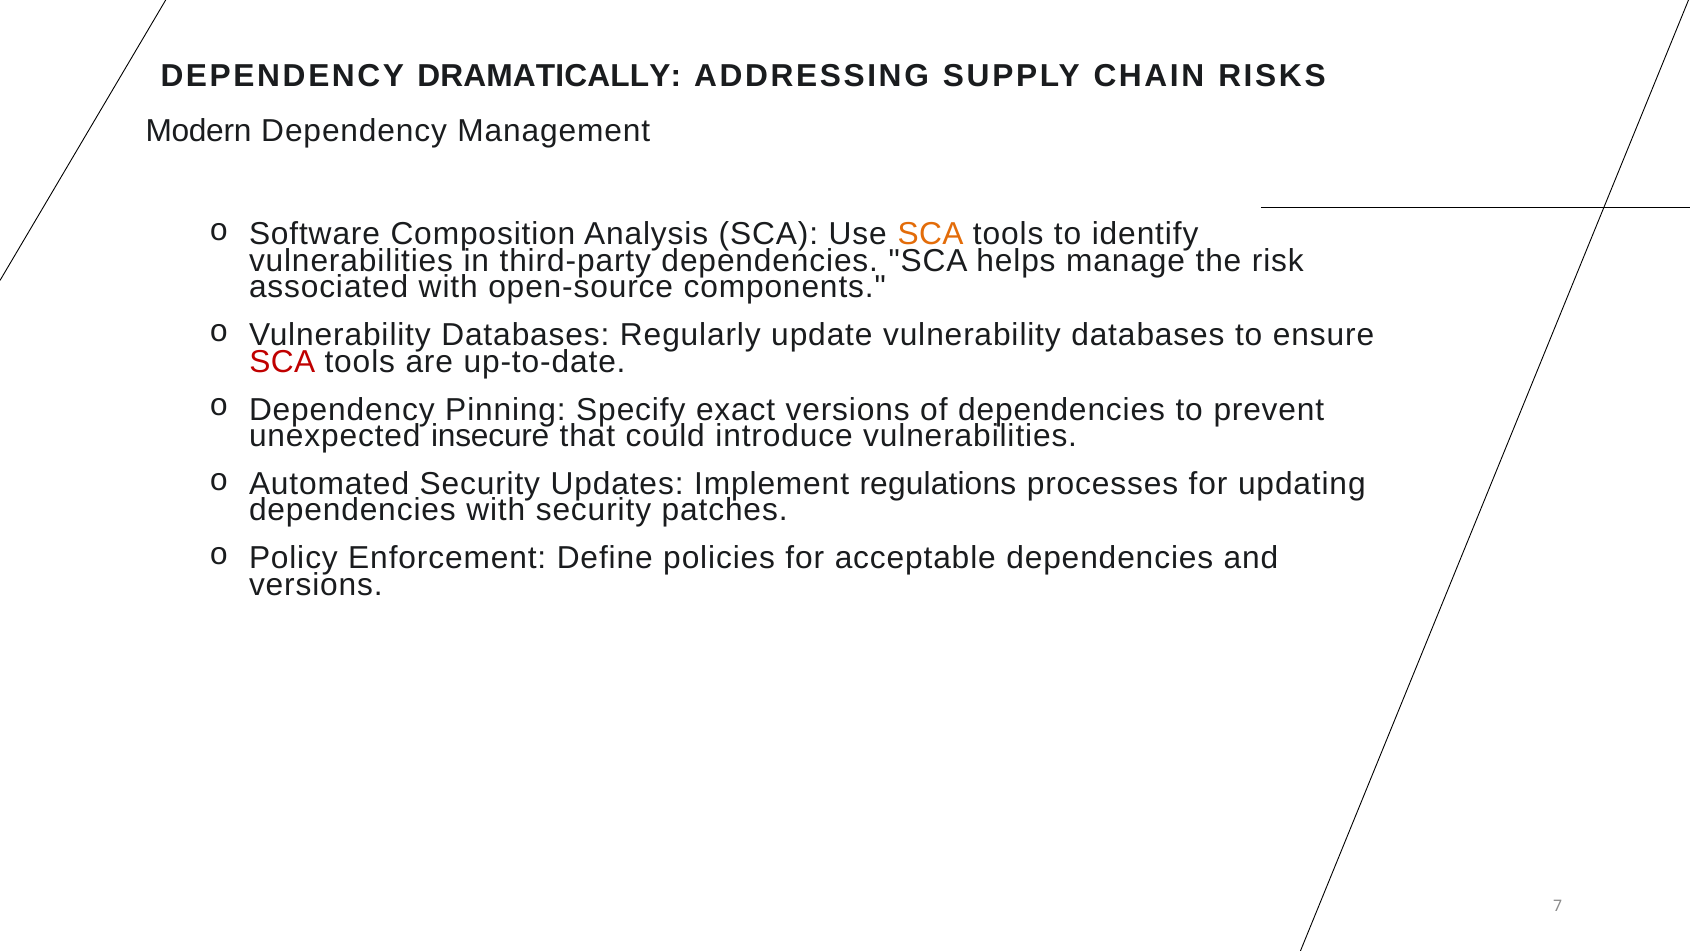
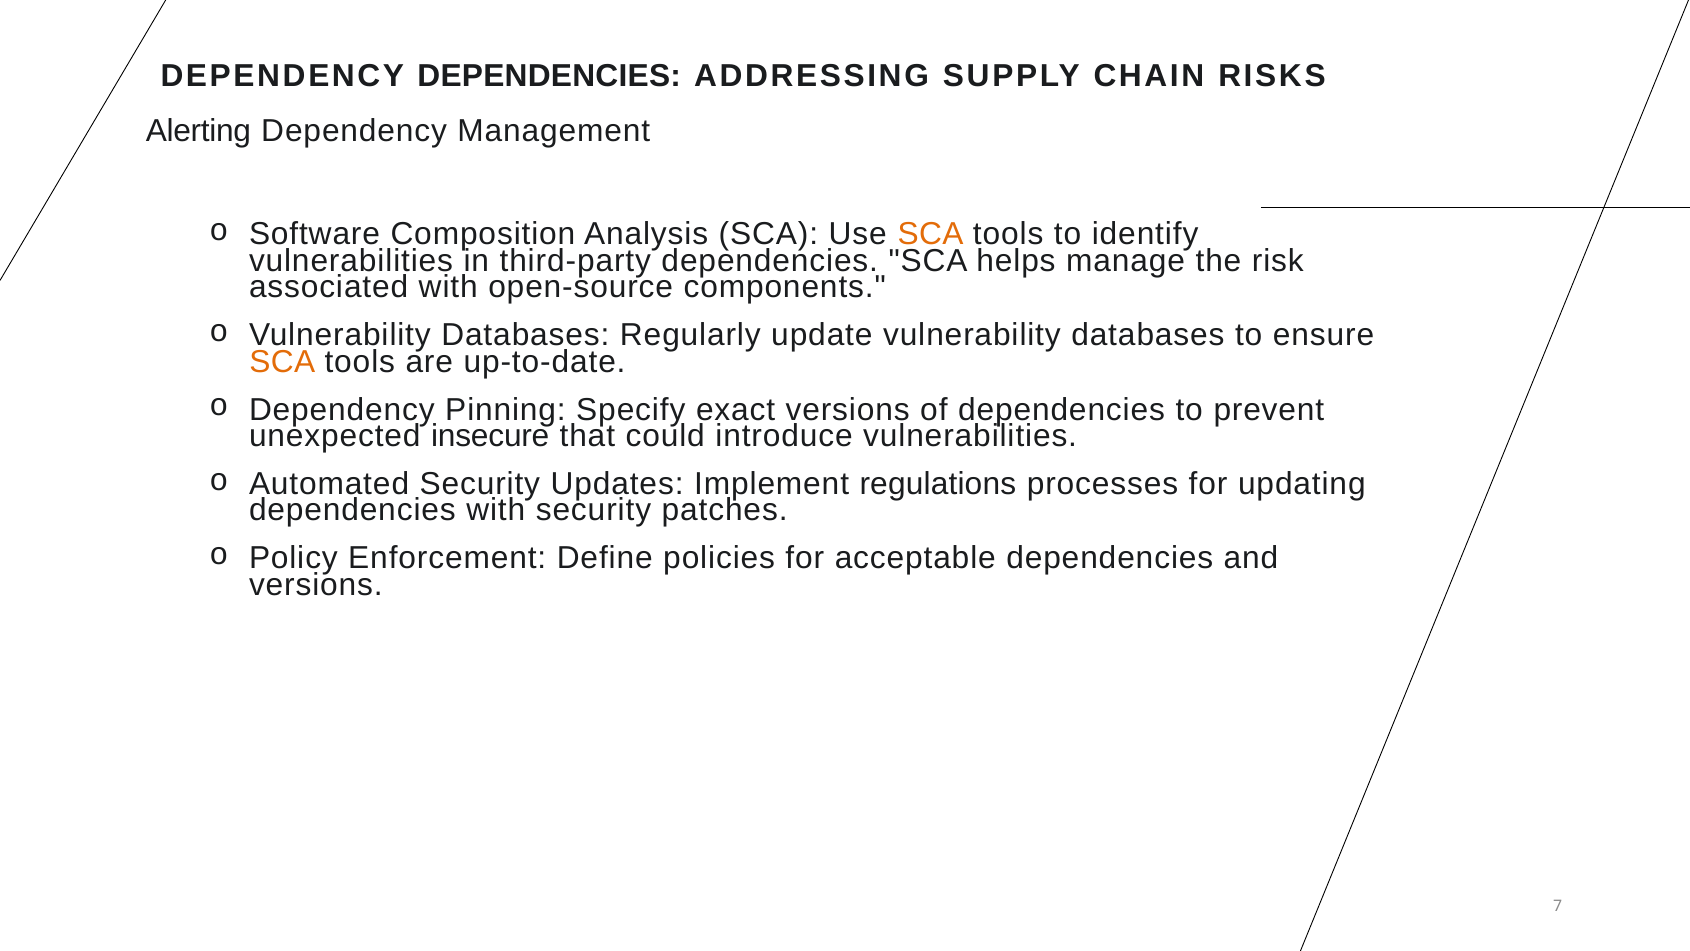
DEPENDENCY DRAMATICALLY: DRAMATICALLY -> DEPENDENCIES (549, 76)
Modern: Modern -> Alerting (198, 131)
SCA colour: red -> orange (282, 362)
